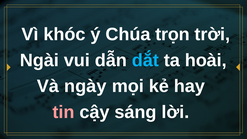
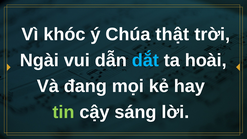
trọn: trọn -> thật (172, 34)
ngày: ngày -> đang (85, 86)
tin colour: pink -> light green (64, 112)
